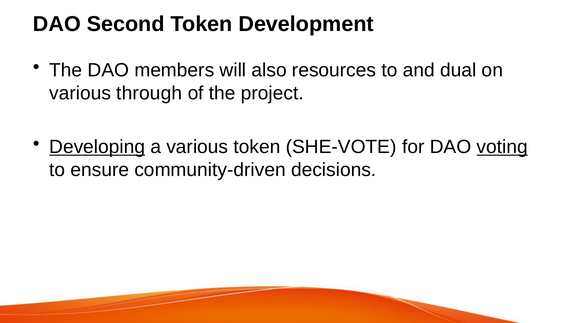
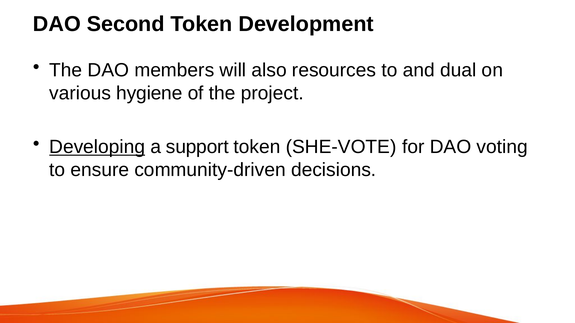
through: through -> hygiene (149, 93)
a various: various -> support (197, 147)
voting underline: present -> none (502, 147)
